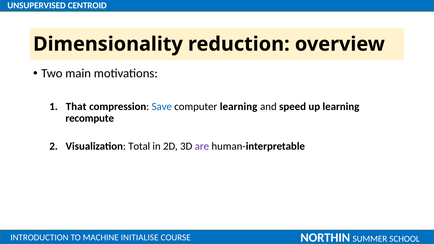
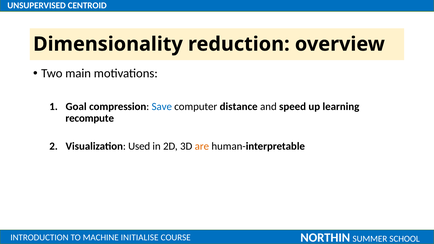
That: That -> Goal (76, 107)
computer learning: learning -> distance (239, 107)
Total: Total -> Used (139, 146)
are colour: purple -> orange (202, 146)
